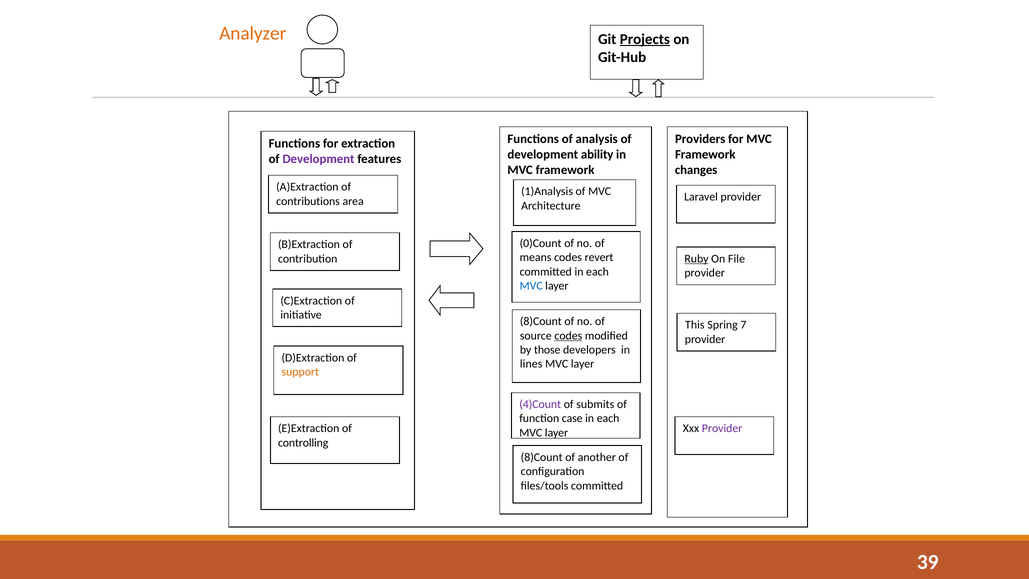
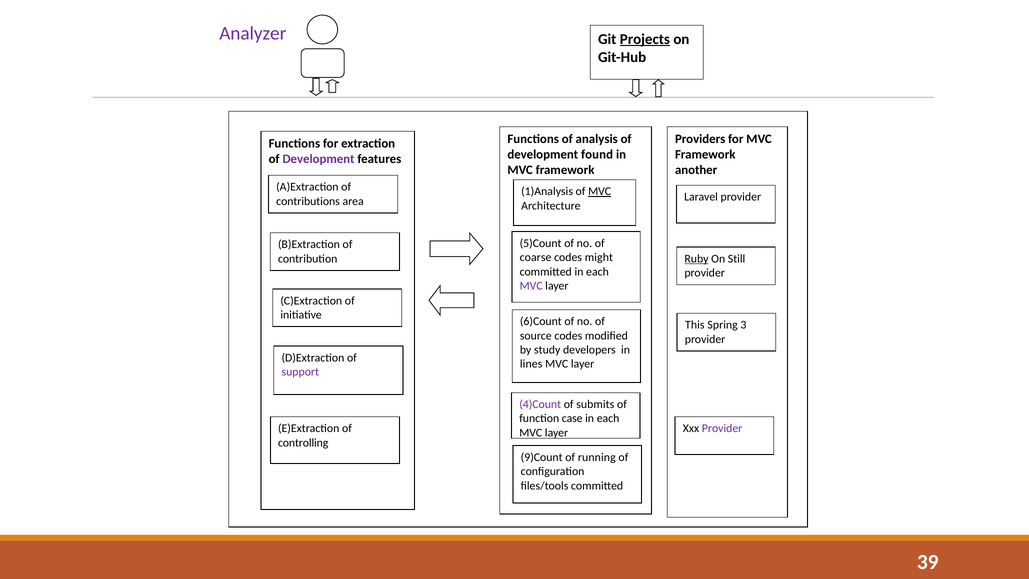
Analyzer colour: orange -> purple (253, 33)
ability: ability -> found (597, 155)
changes: changes -> another (696, 170)
MVC underline: none -> present (600, 191)
0)Count: 0)Count -> 5)Count (541, 243)
means: means -> coarse (536, 257)
revert: revert -> might (599, 257)
File: File -> Still (737, 259)
MVC colour: blue -> purple (531, 286)
8)Count: 8)Count -> 6)Count (541, 321)
7: 7 -> 3 (743, 325)
codes underline: present -> none (568, 336)
those: those -> study (547, 350)
support colour: orange -> purple (300, 372)
8)Count: 8)Count -> 9)Count (542, 457)
another: another -> running (597, 457)
